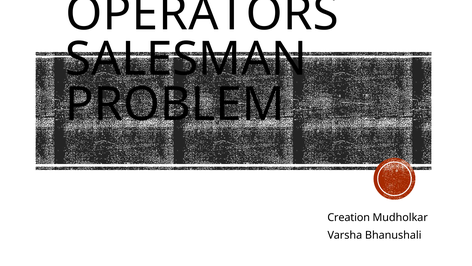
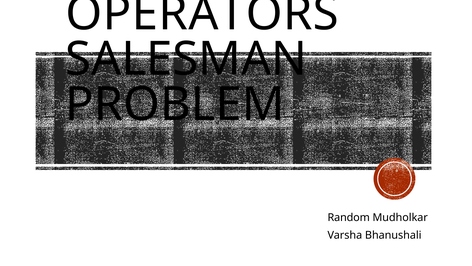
Creation: Creation -> Random (349, 217)
